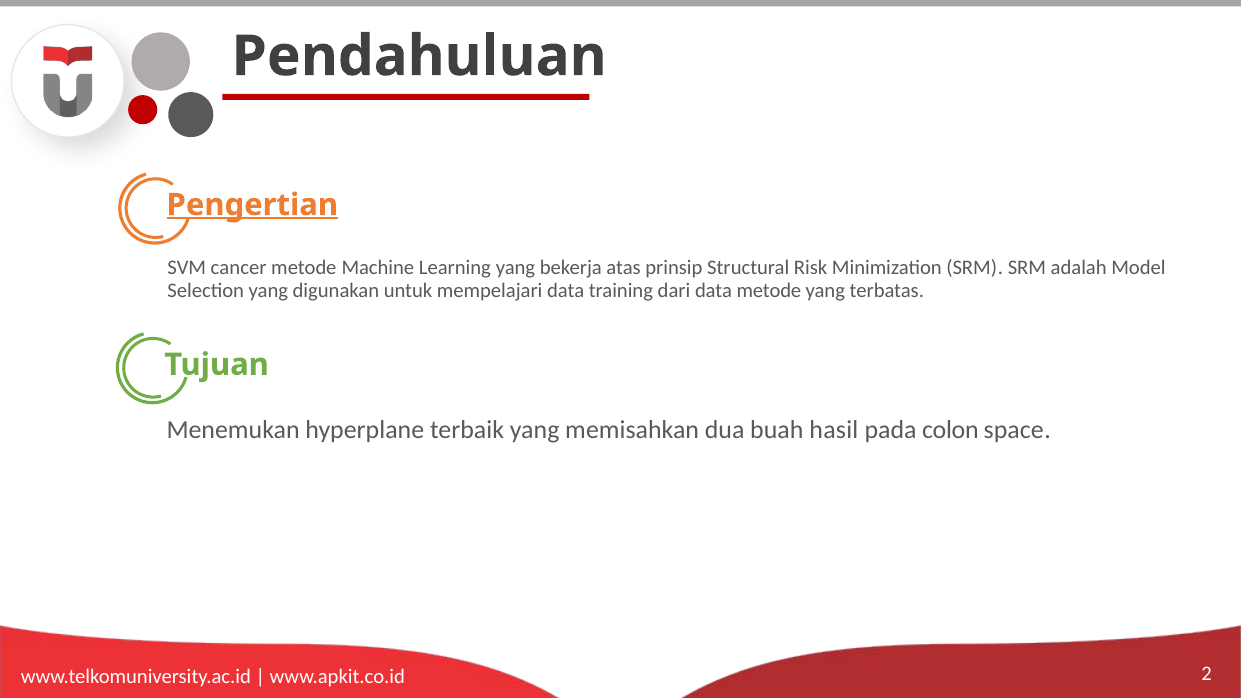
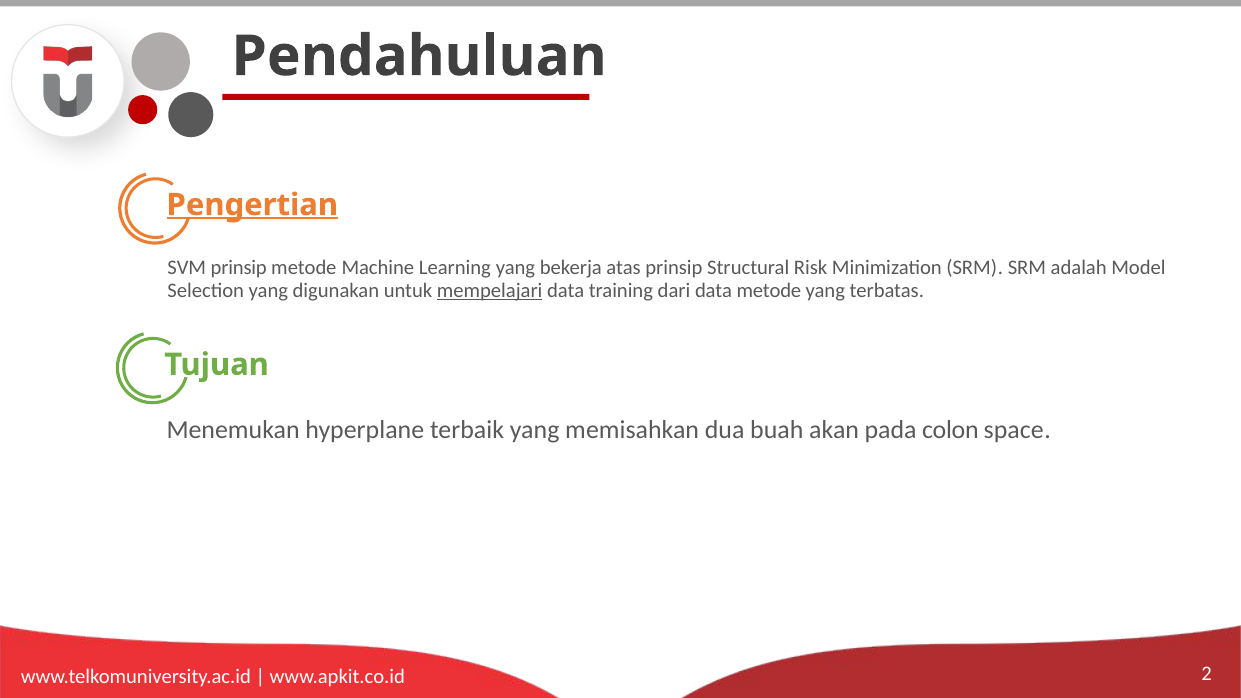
SVM cancer: cancer -> prinsip (239, 268)
mempelajari underline: none -> present (490, 290)
hasil: hasil -> akan (834, 430)
